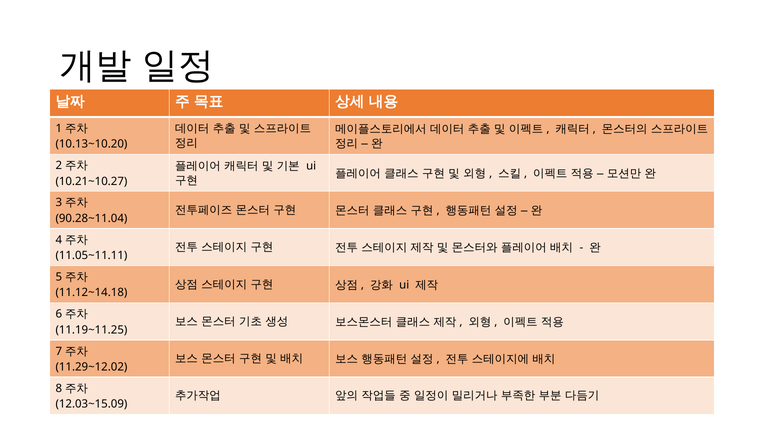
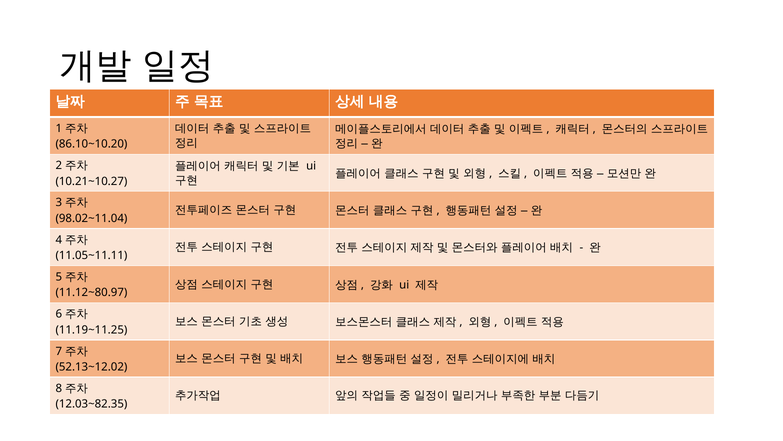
10.13~10.20: 10.13~10.20 -> 86.10~10.20 (91, 144)
90.28~11.04: 90.28~11.04 -> 98.02~11.04 (91, 218)
11.12~14.18: 11.12~14.18 -> 11.12~80.97 (91, 292)
11.29~12.02: 11.29~12.02 -> 52.13~12.02 (91, 367)
12.03~15.09: 12.03~15.09 -> 12.03~82.35 (91, 404)
